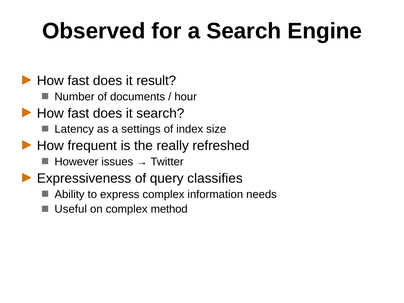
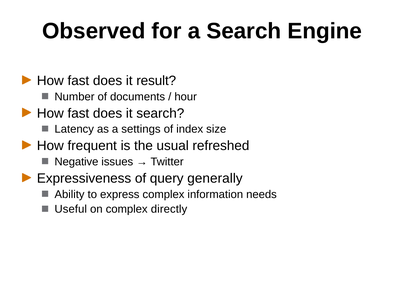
really: really -> usual (173, 146)
However: However -> Negative (76, 162)
classifies: classifies -> generally (215, 178)
method: method -> directly (169, 209)
